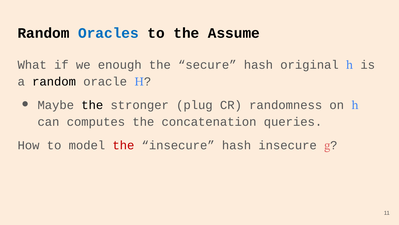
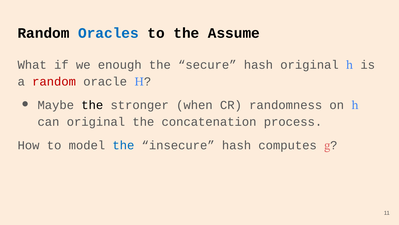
random colour: black -> red (54, 81)
plug: plug -> when (194, 105)
can computes: computes -> original (96, 122)
queries: queries -> process (293, 122)
the colour: red -> blue (123, 145)
hash insecure: insecure -> computes (288, 145)
